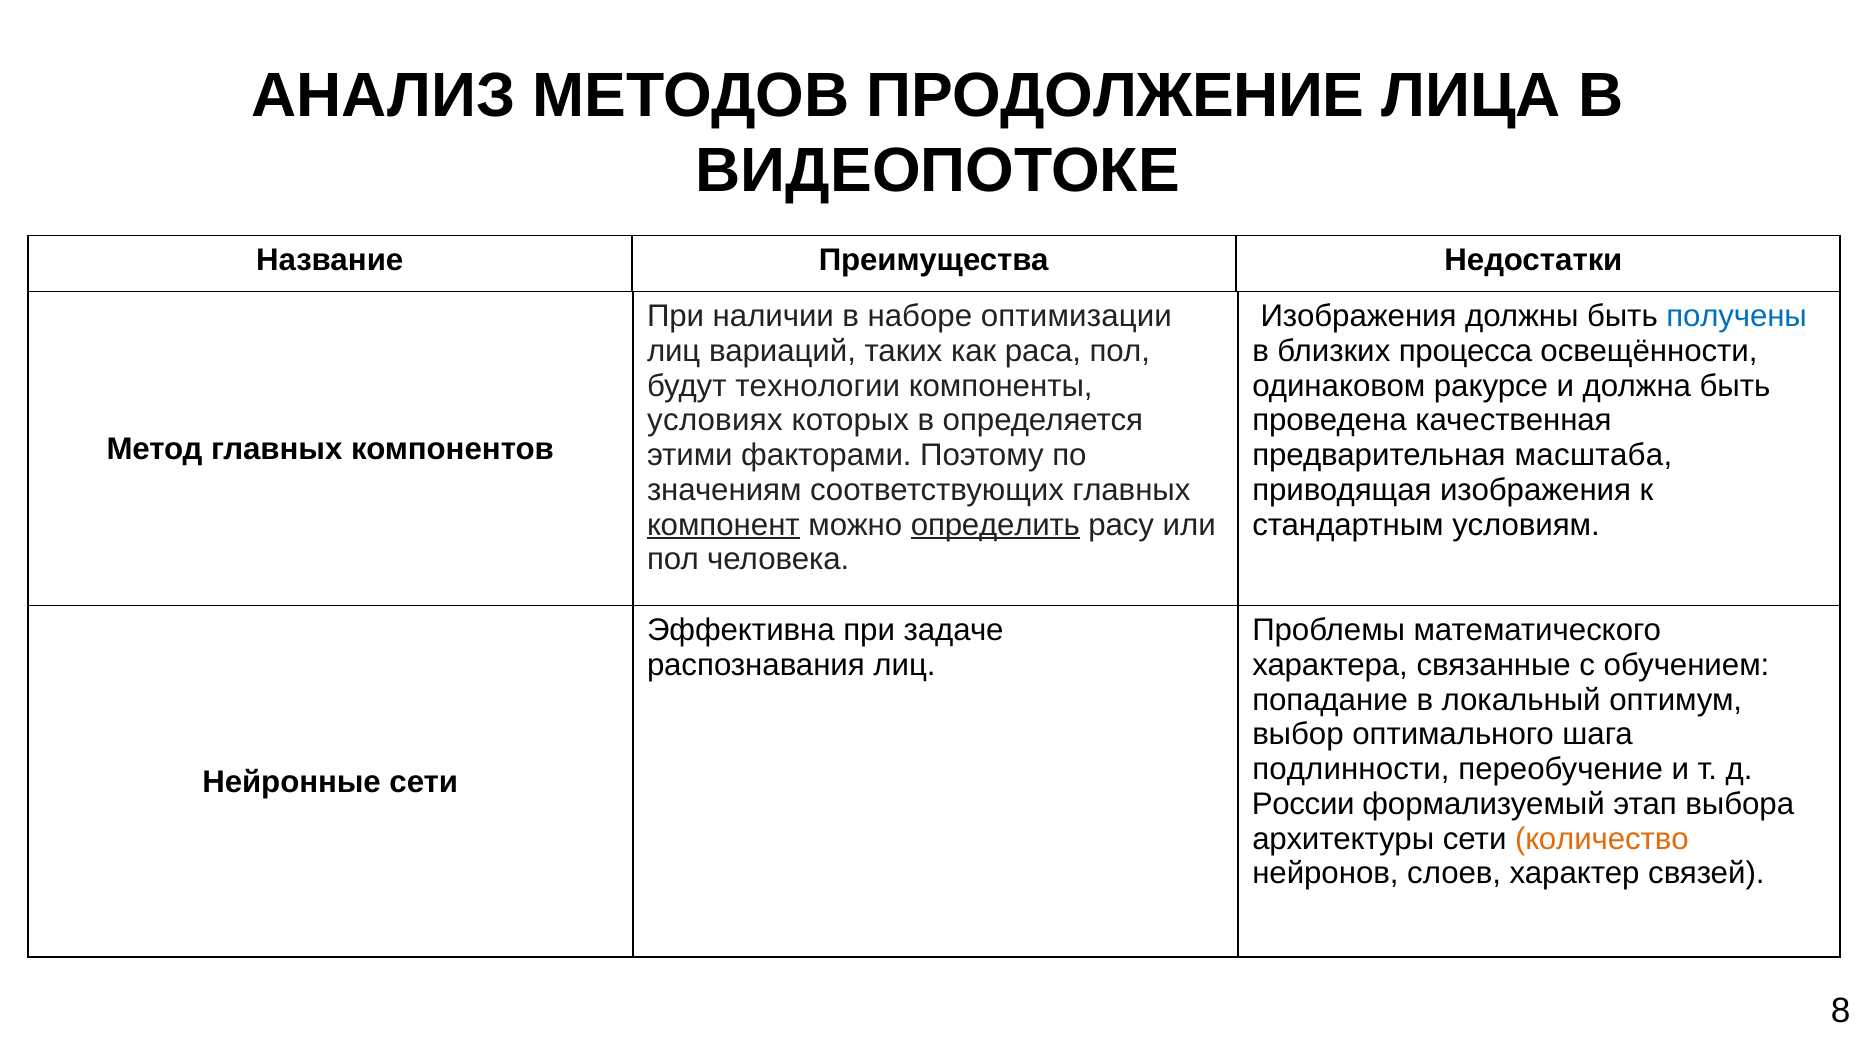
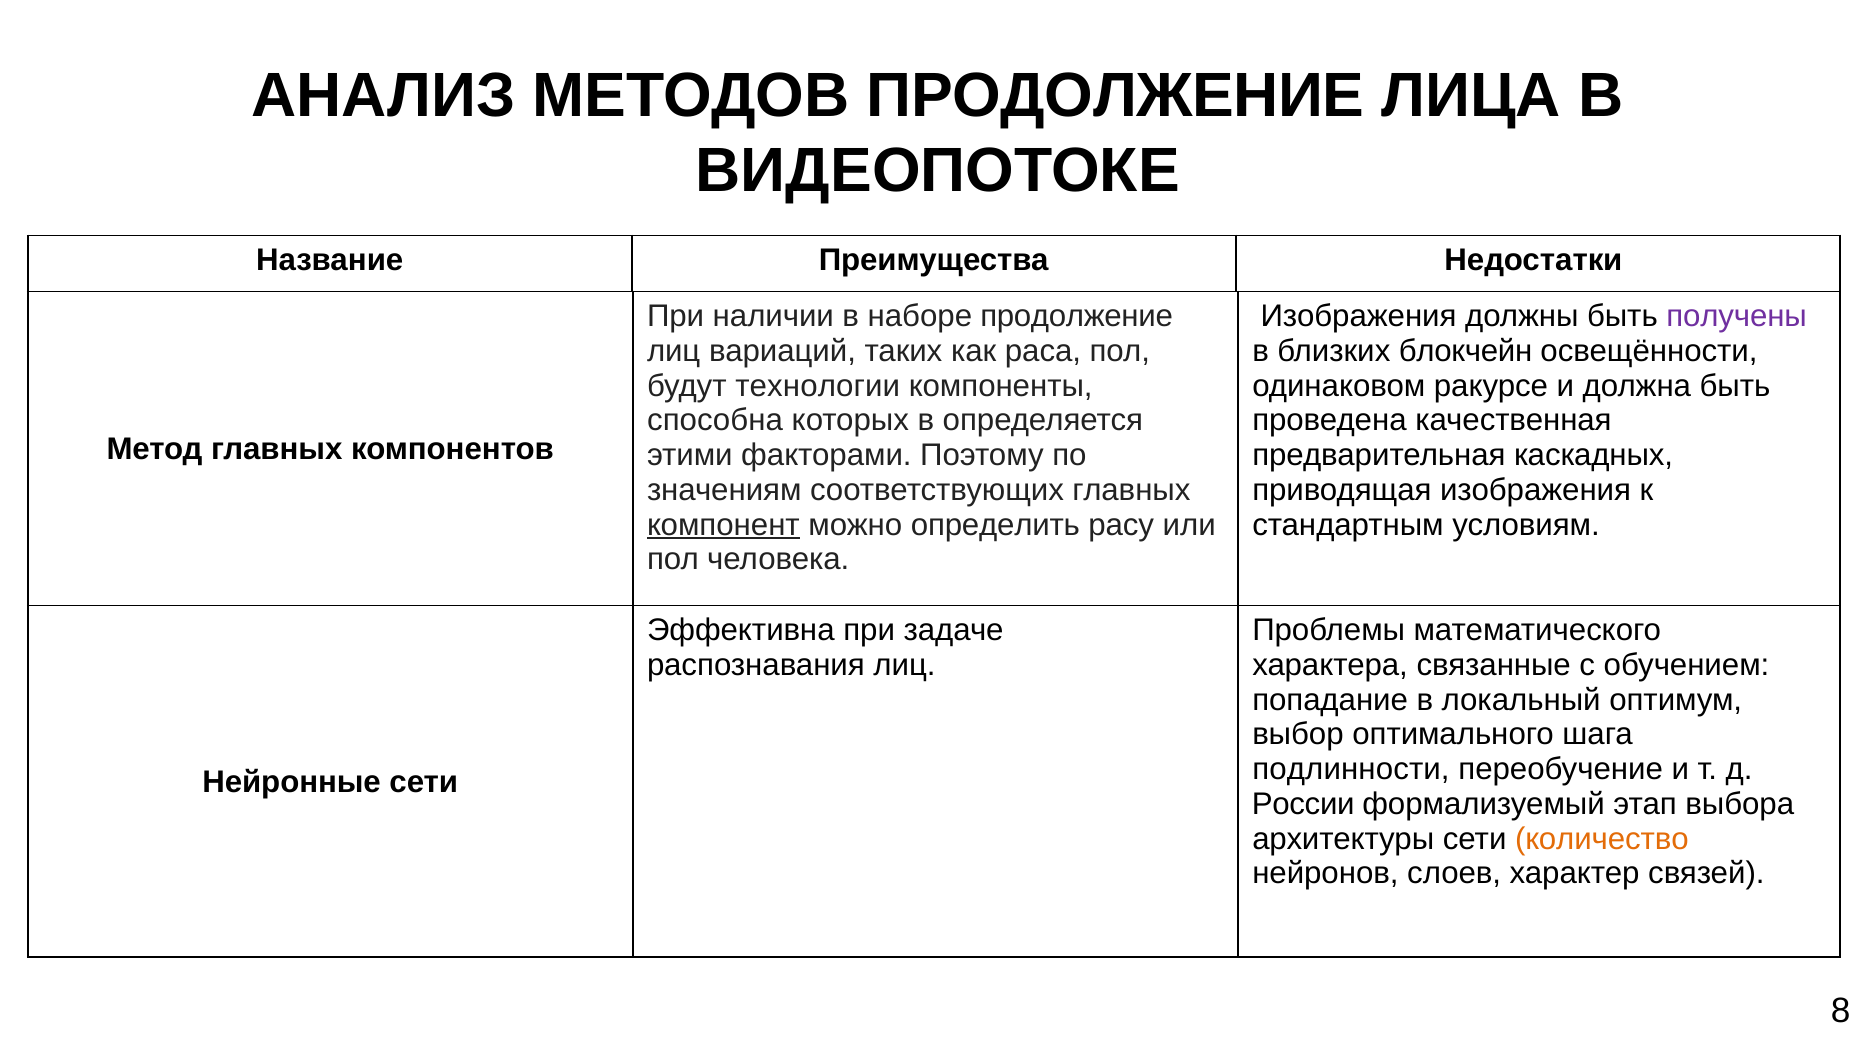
наборе оптимизации: оптимизации -> продолжение (1077, 317)
получены colour: blue -> purple (1737, 317)
процесса: процесса -> блокчейн (1466, 351)
условиях: условиях -> способна (715, 421)
масштаба: масштаба -> каскадных (1594, 455)
определить underline: present -> none (995, 525)
